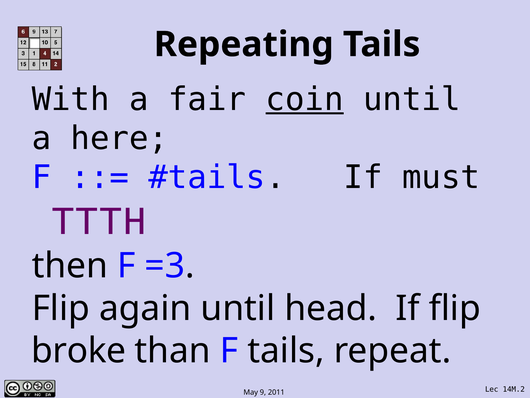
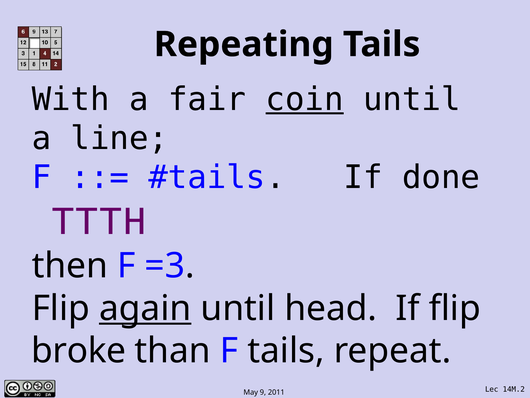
here: here -> line (119, 138)
must: must -> done (441, 177)
again underline: none -> present (145, 308)
